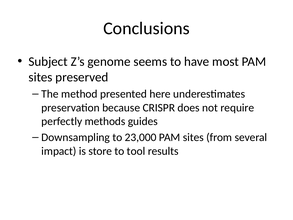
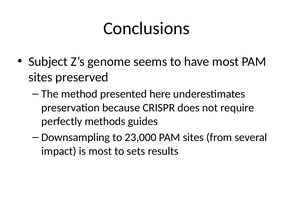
is store: store -> most (100, 151)
tool: tool -> sets (136, 151)
